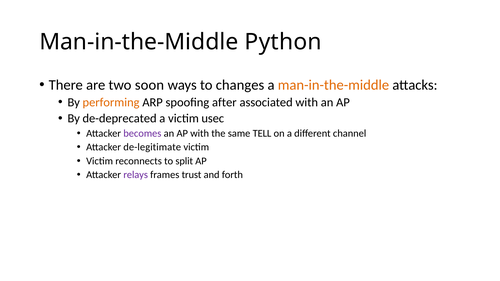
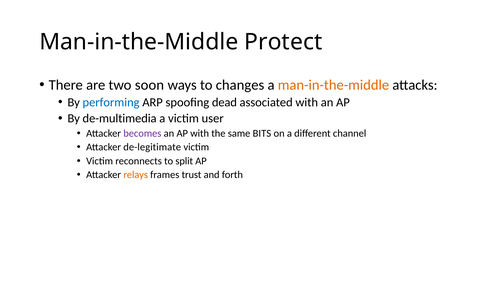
Python: Python -> Protect (283, 42)
performing colour: orange -> blue (111, 102)
after: after -> dead (224, 102)
de-deprecated: de-deprecated -> de-multimedia (120, 118)
usec: usec -> user (213, 118)
TELL: TELL -> BITS (262, 133)
relays colour: purple -> orange (136, 175)
